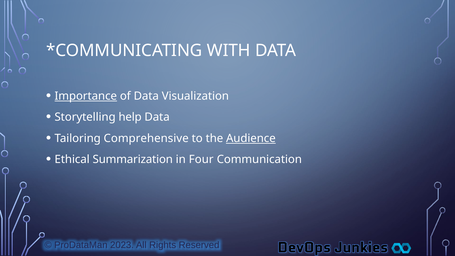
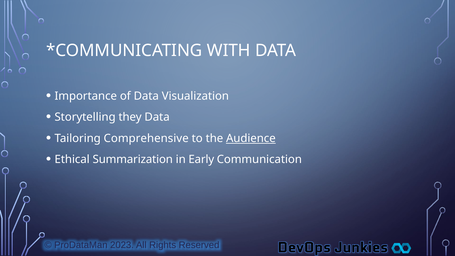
Importance underline: present -> none (86, 96)
help: help -> they (130, 117)
Four: Four -> Early (201, 159)
